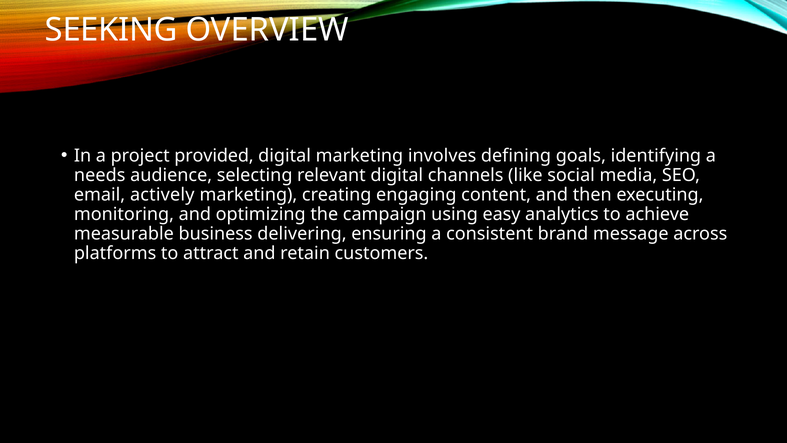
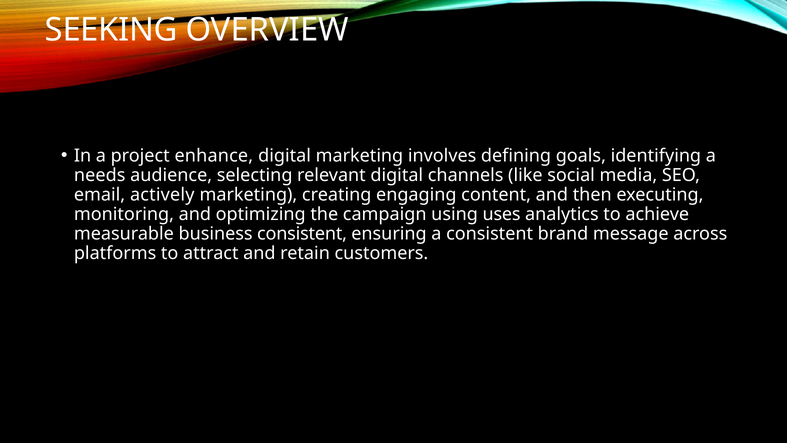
provided: provided -> enhance (214, 156)
easy: easy -> uses (502, 214)
business delivering: delivering -> consistent (302, 233)
